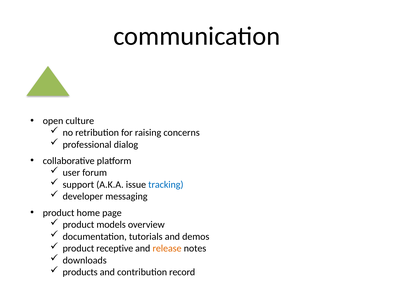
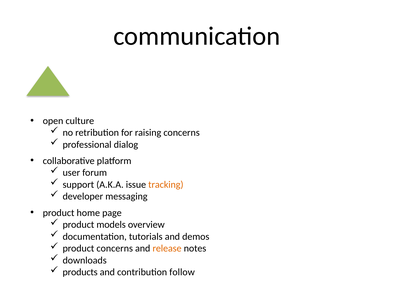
tracking colour: blue -> orange (166, 185)
product receptive: receptive -> concerns (115, 249)
record: record -> follow (182, 273)
